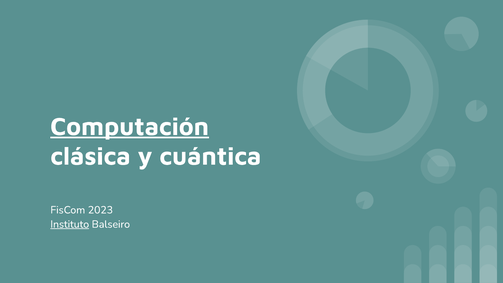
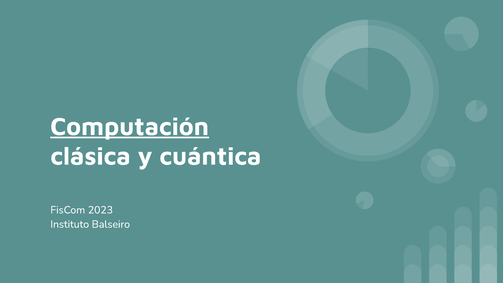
Instituto underline: present -> none (70, 224)
